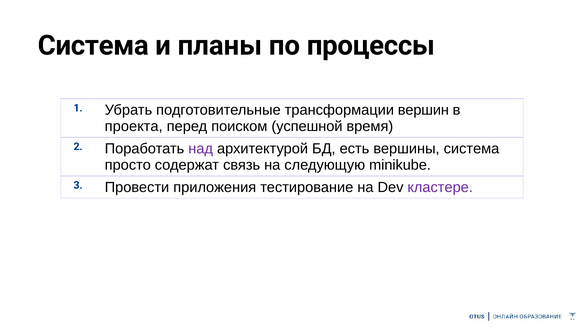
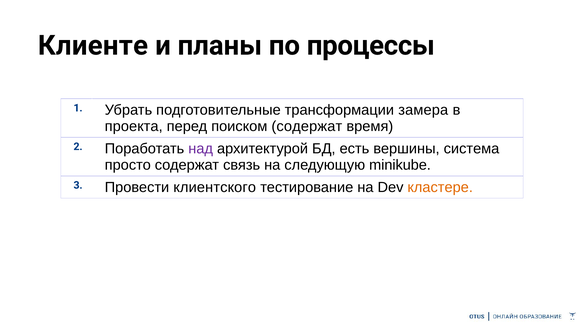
Система: Система -> Клиенте (93, 45)
вершин: вершин -> замера (423, 110)
поиском успешной: успешной -> содержат (307, 126)
приложения: приложения -> клиентского (215, 187)
кластере colour: purple -> orange (440, 187)
